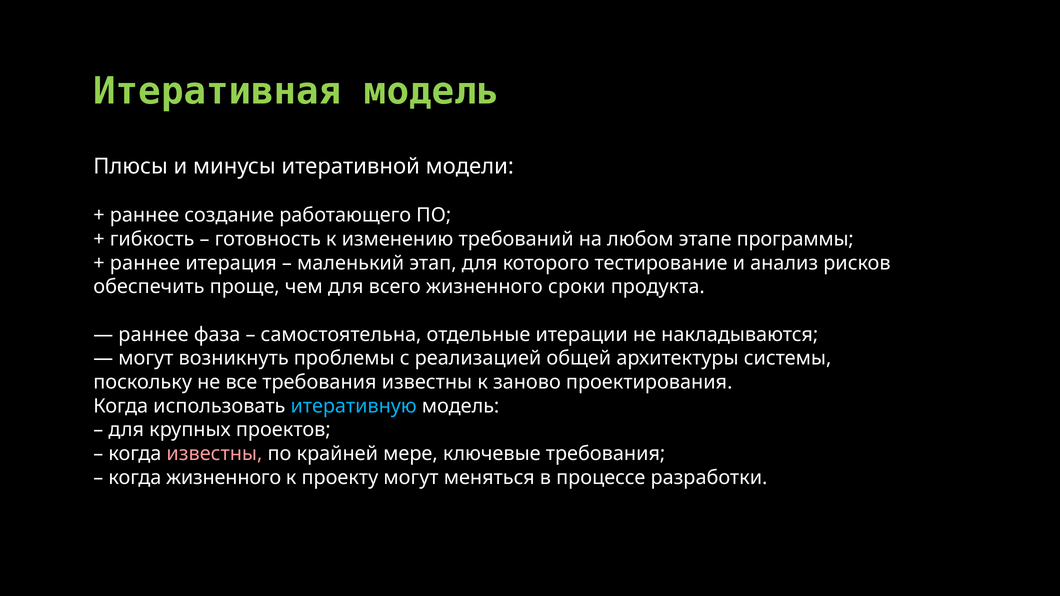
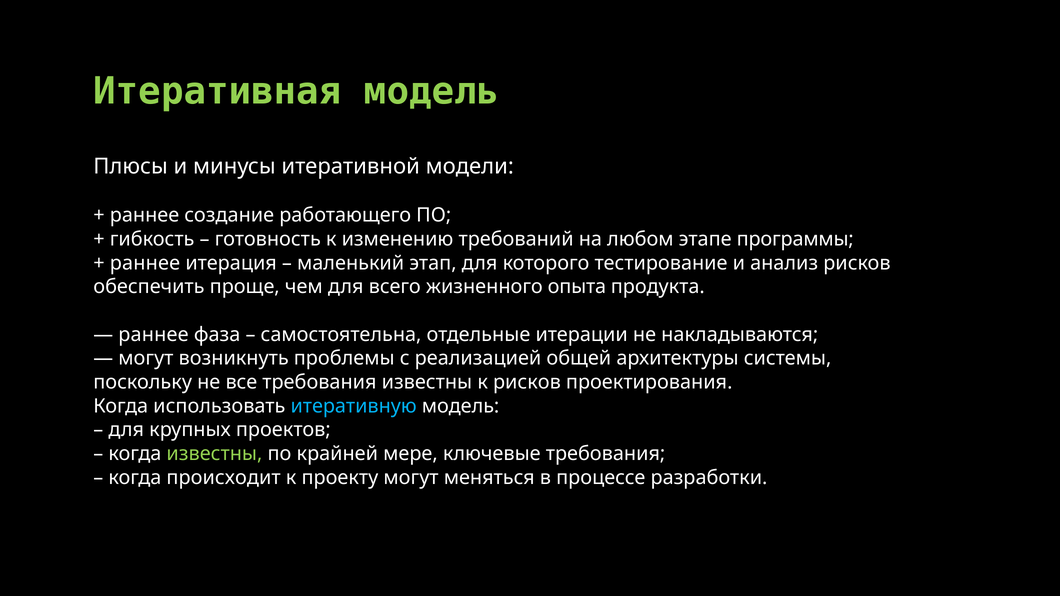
сроки: сроки -> опыта (577, 287)
к заново: заново -> рисков (527, 382)
известны colour: pink -> light green (214, 454)
когда жизненного: жизненного -> происходит (224, 478)
